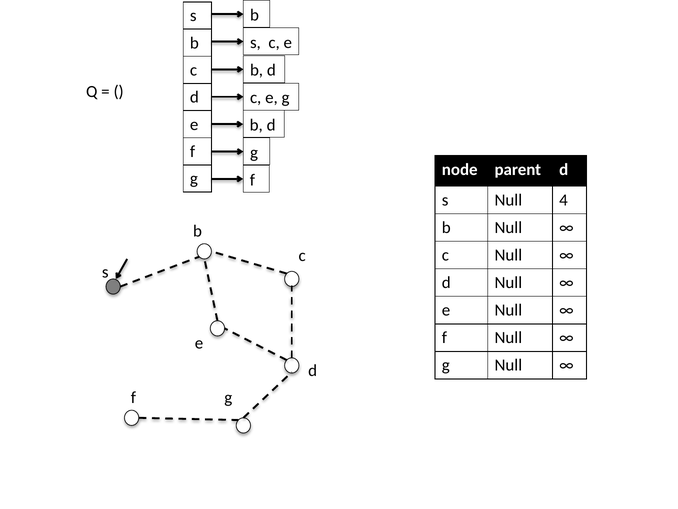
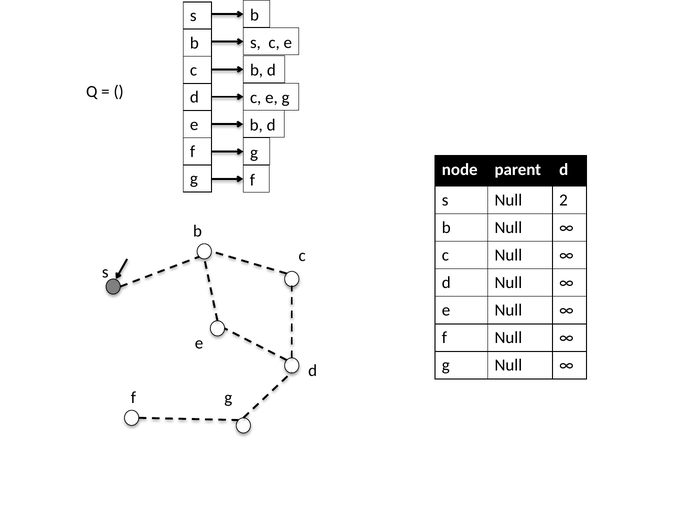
4: 4 -> 2 (563, 200)
